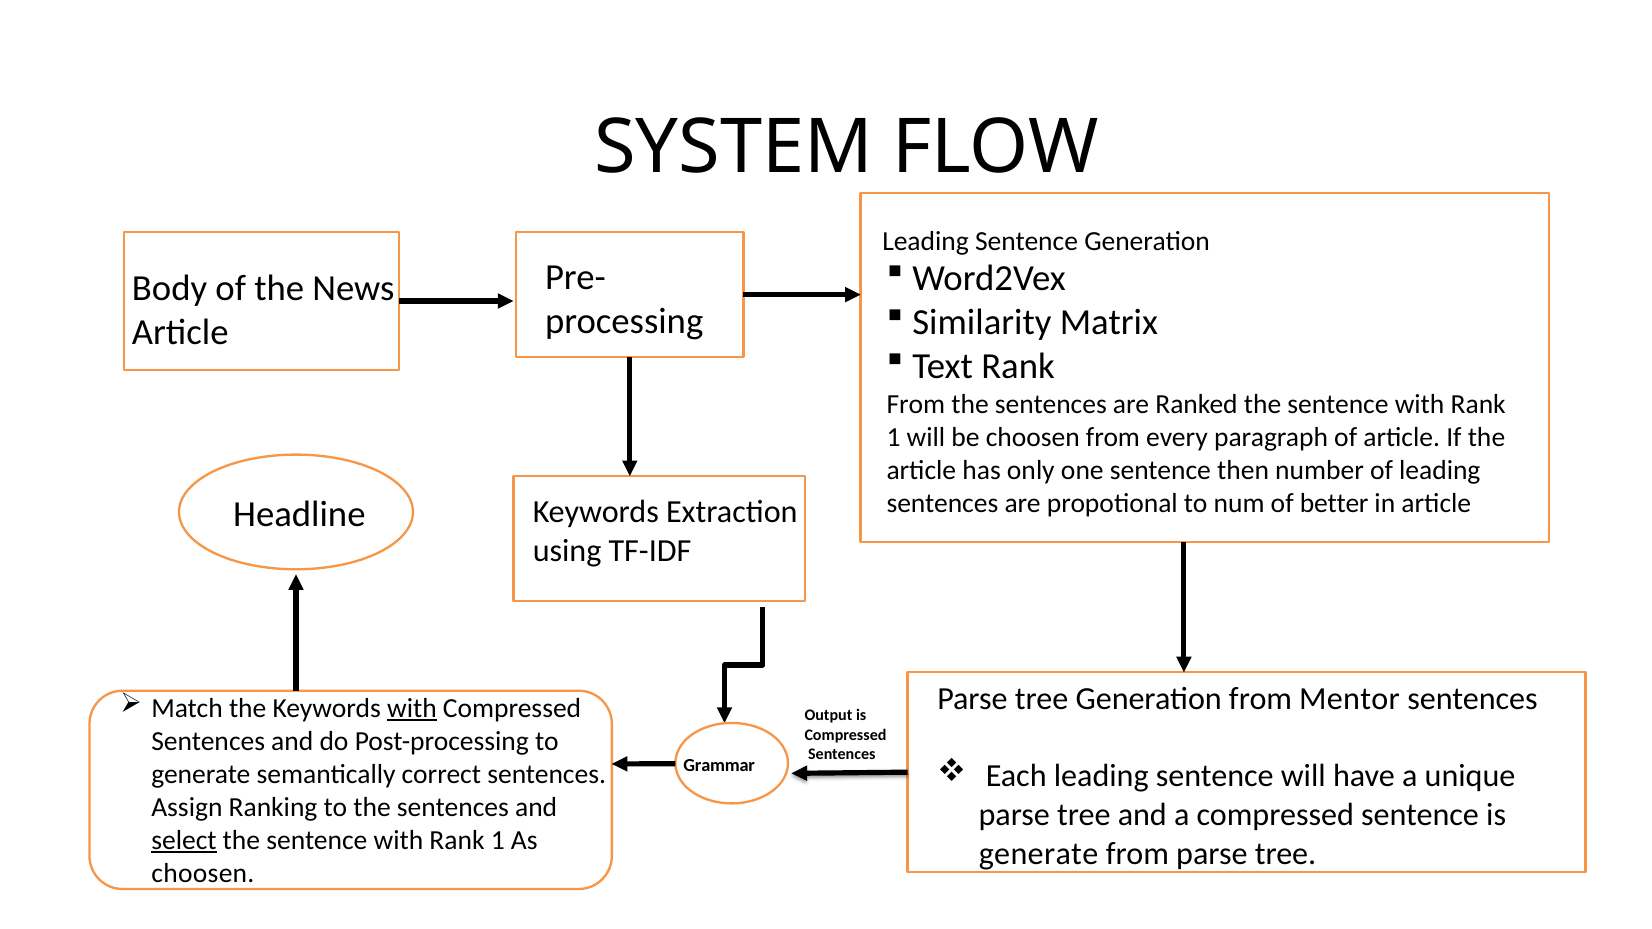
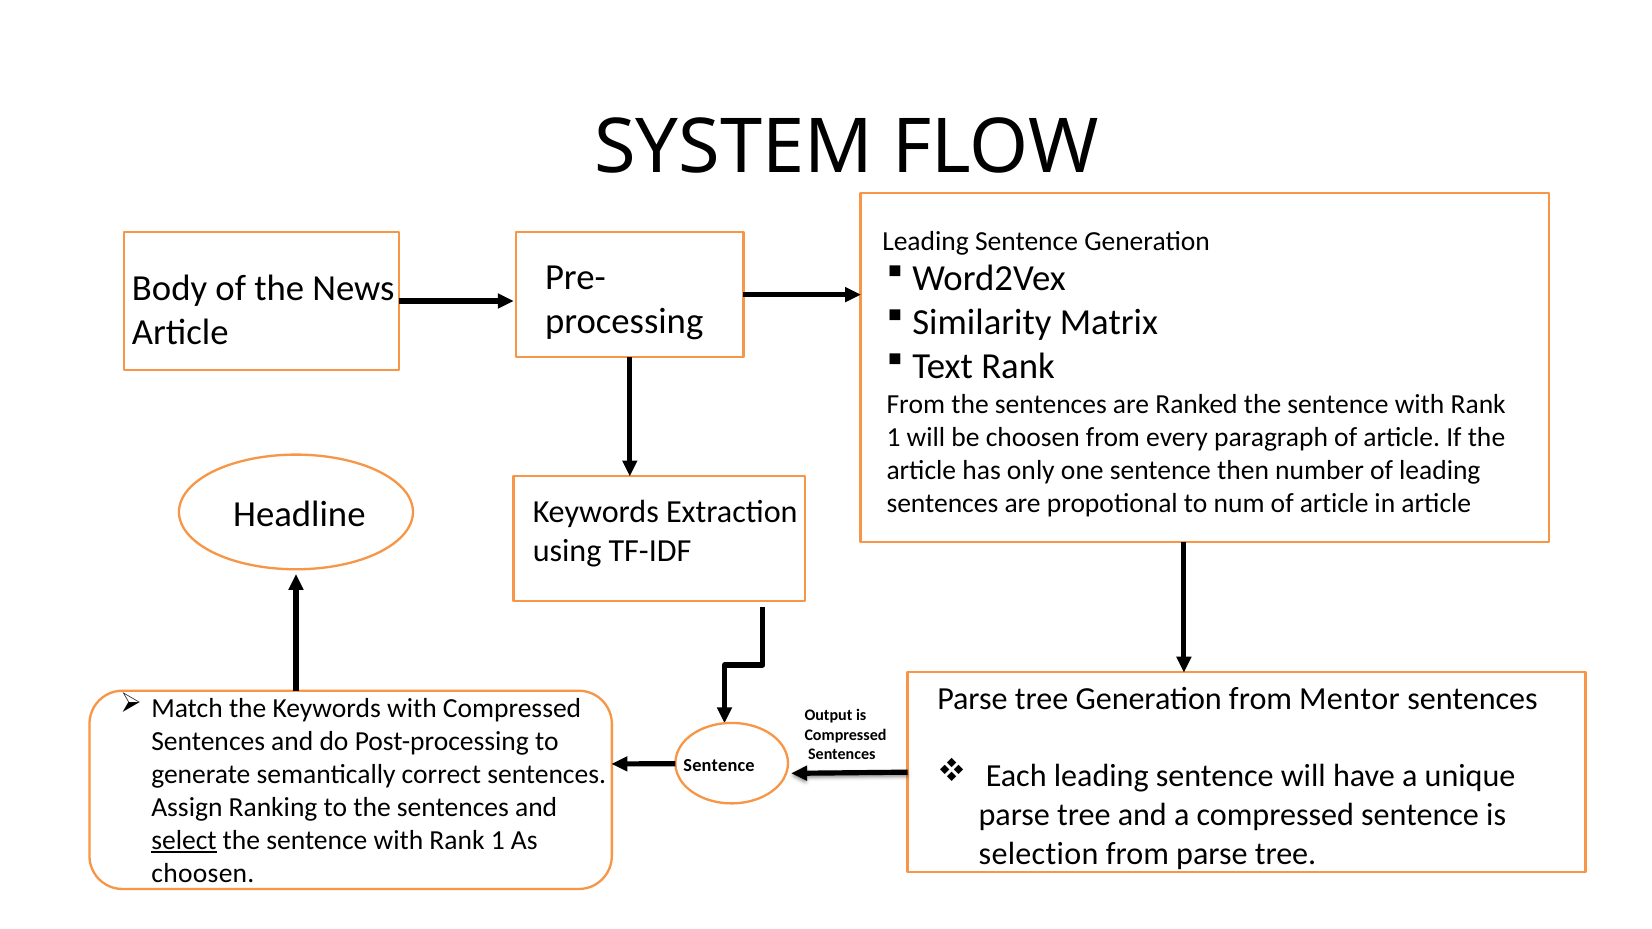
num of better: better -> article (1334, 504)
with underline: present -> none (412, 708)
Grammar: Grammar -> Sentence (719, 765)
generate: generate -> selection (1039, 854)
